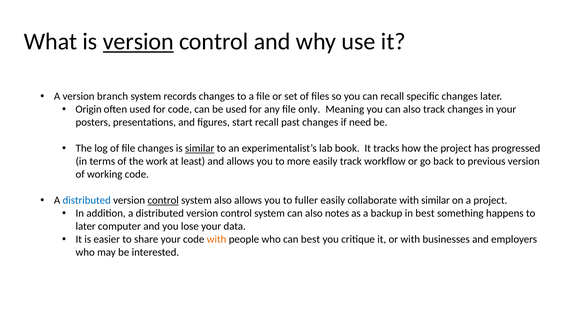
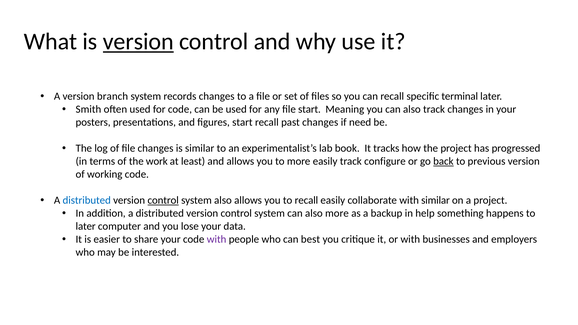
specific changes: changes -> terminal (460, 96)
Origin: Origin -> Smith (88, 109)
file only: only -> start (309, 109)
similar underline: present -> none (200, 148)
workflow: workflow -> configure (385, 161)
back underline: none -> present (443, 161)
to fuller: fuller -> recall (306, 200)
also notes: notes -> more (337, 213)
in best: best -> help (425, 213)
with colour: orange -> purple (217, 239)
